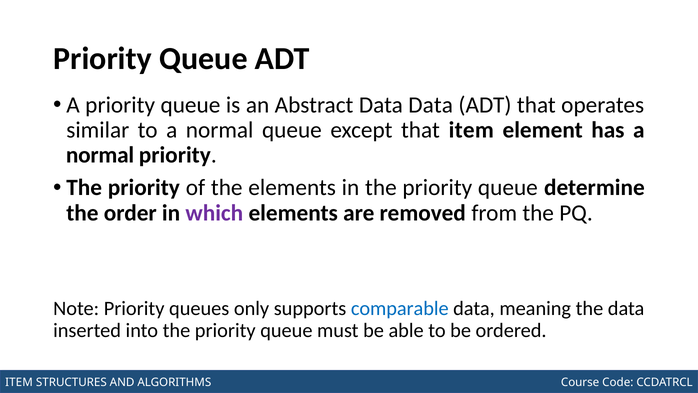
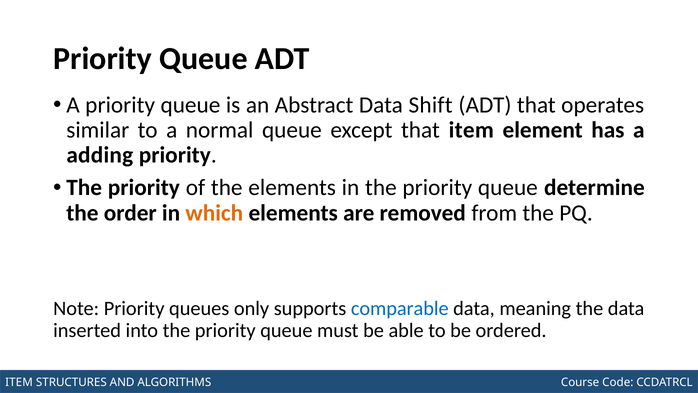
Data Data: Data -> Shift (431, 105)
normal: normal -> adding (100, 155)
which colour: purple -> orange (214, 213)
